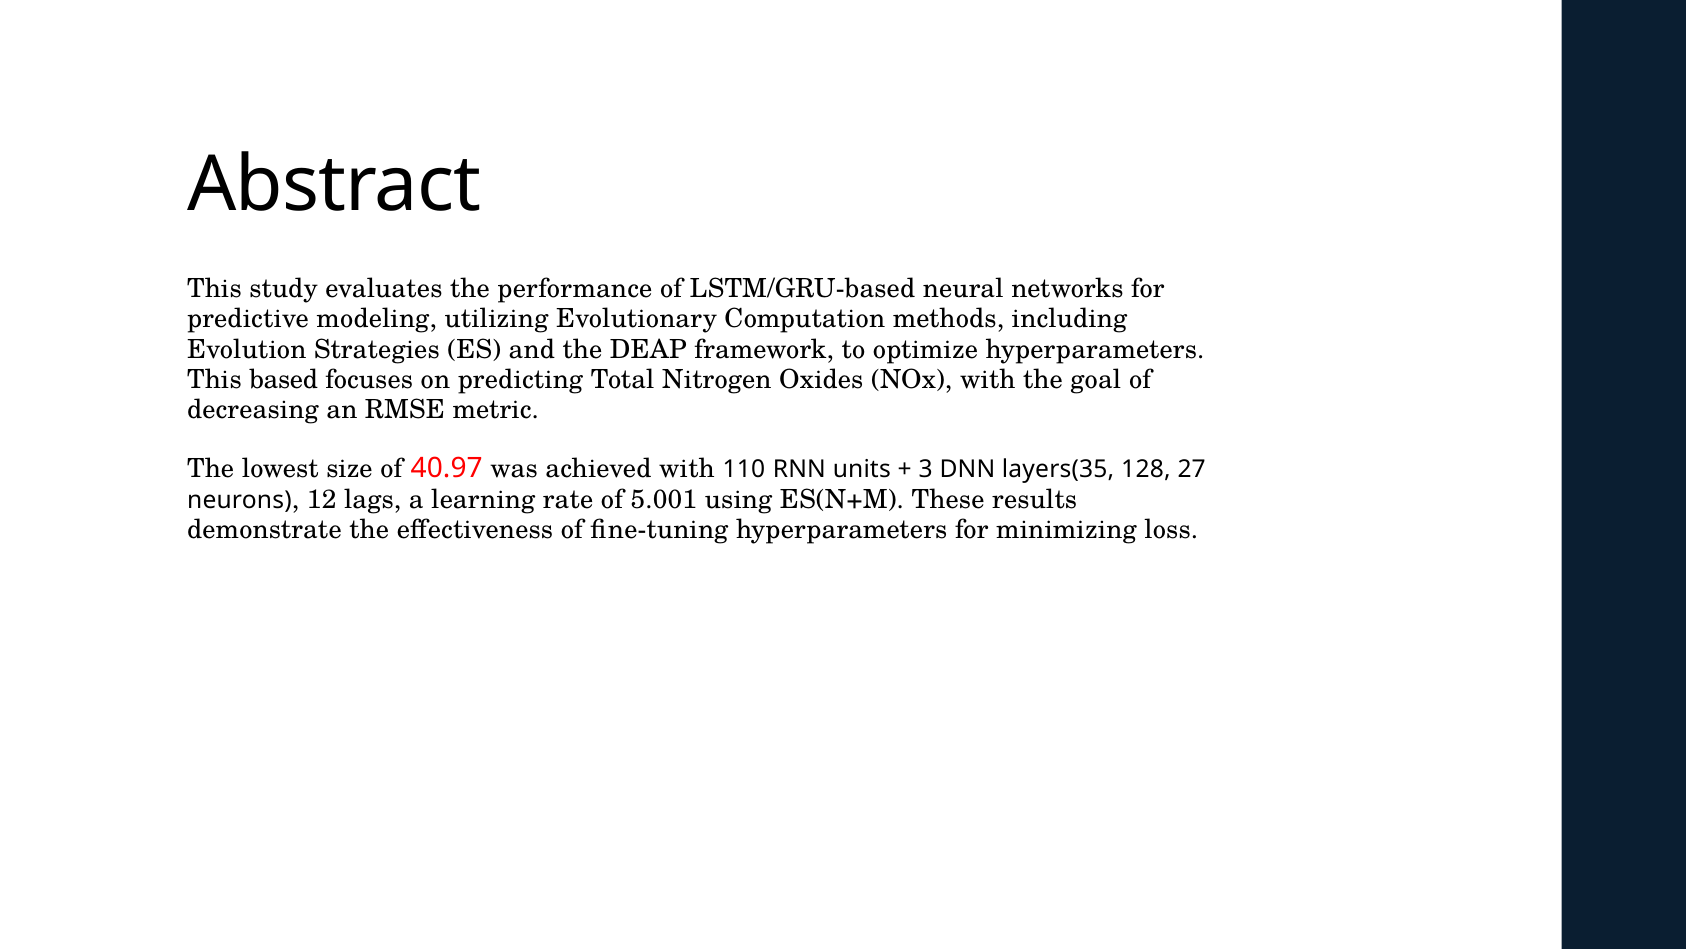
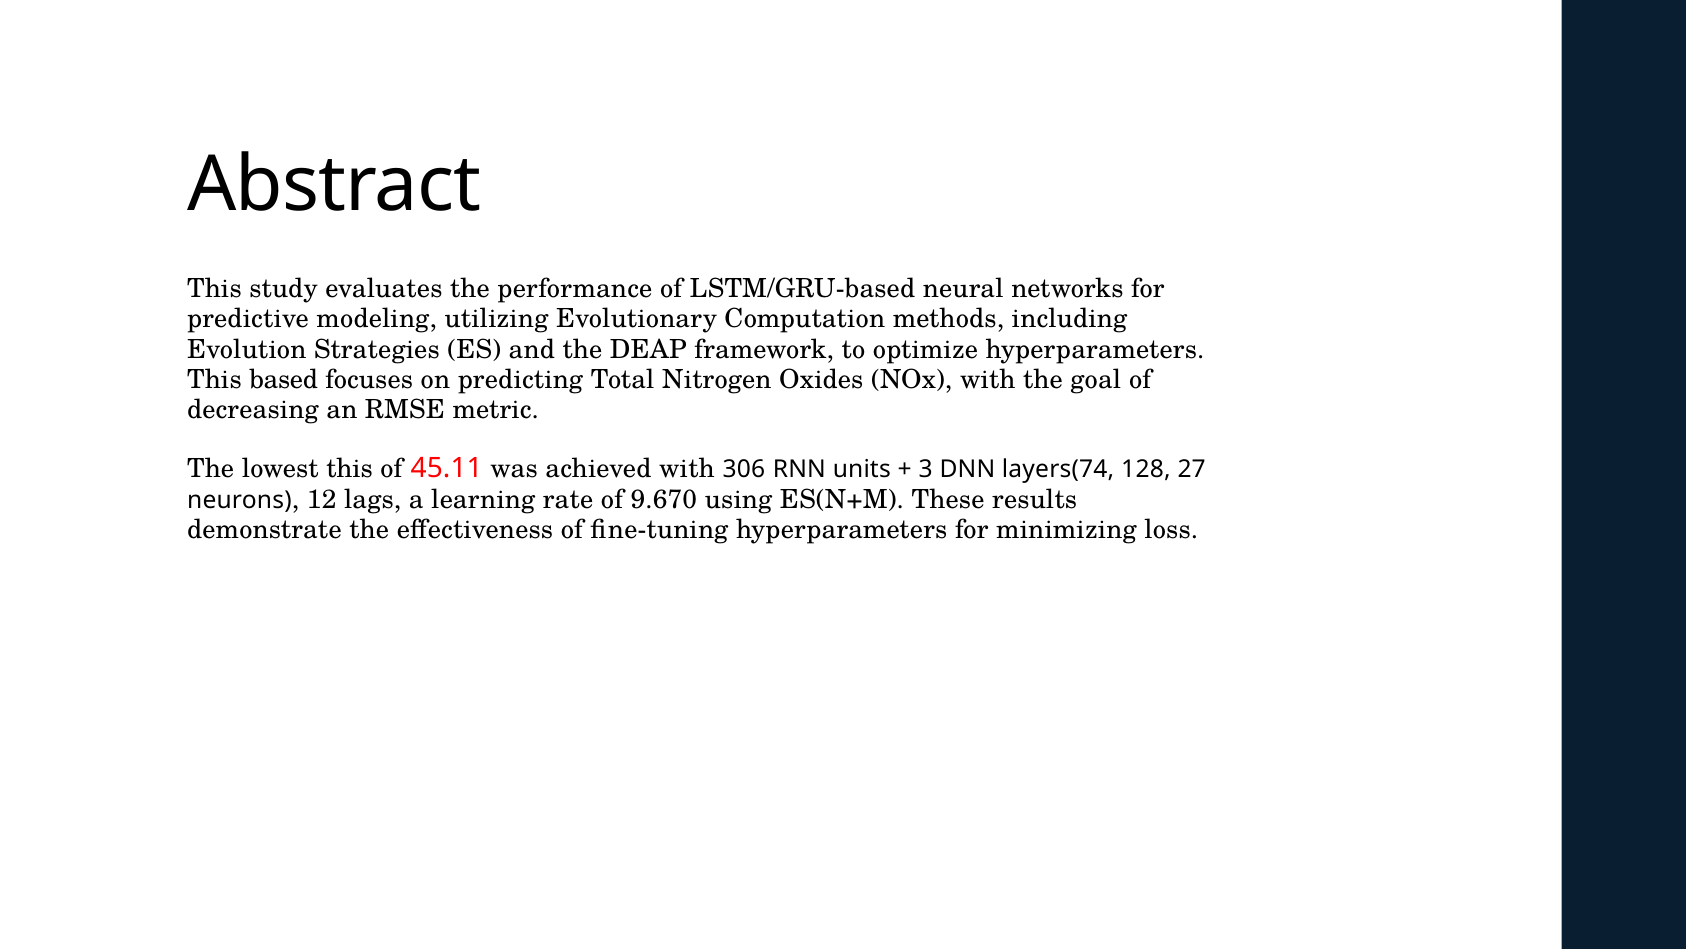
lowest size: size -> this (350, 469)
40.97: 40.97 -> 45.11 (447, 468)
110: 110 -> 306 (744, 469)
layers(35: layers(35 -> layers(74 (1058, 469)
5.001: 5.001 -> 9.670 (664, 499)
